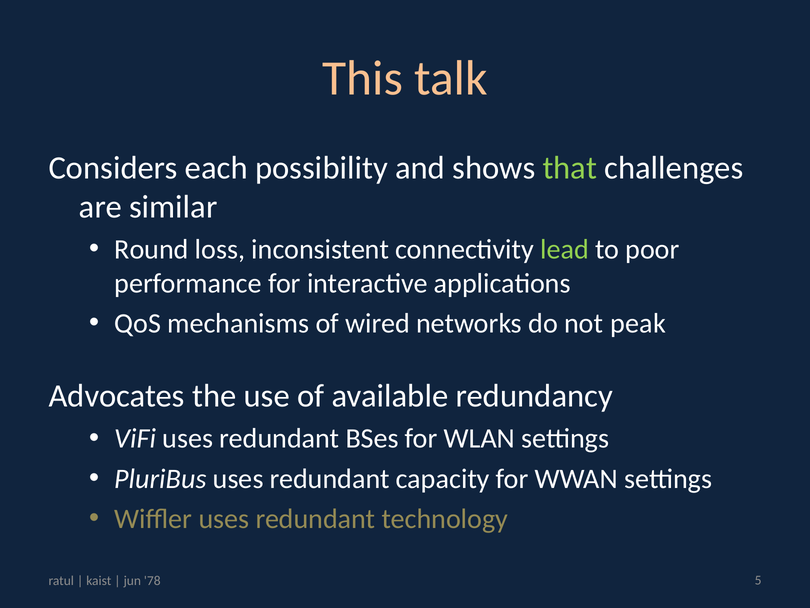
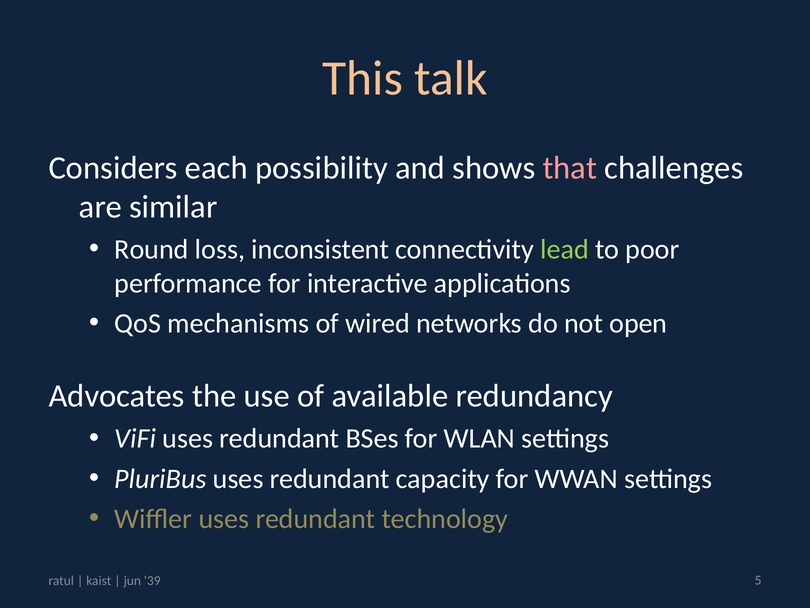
that colour: light green -> pink (570, 168)
peak: peak -> open (638, 323)
78: 78 -> 39 (152, 580)
